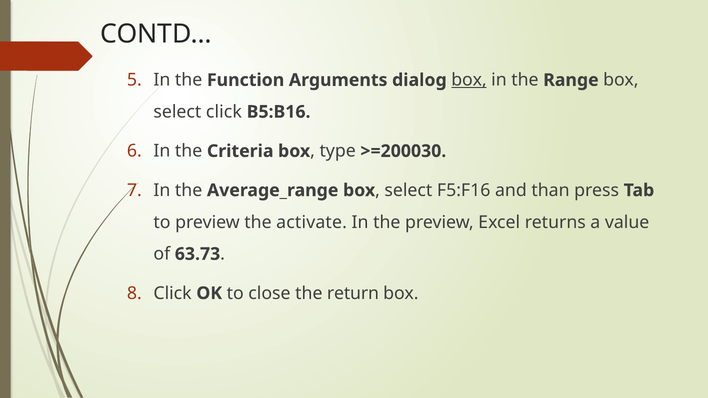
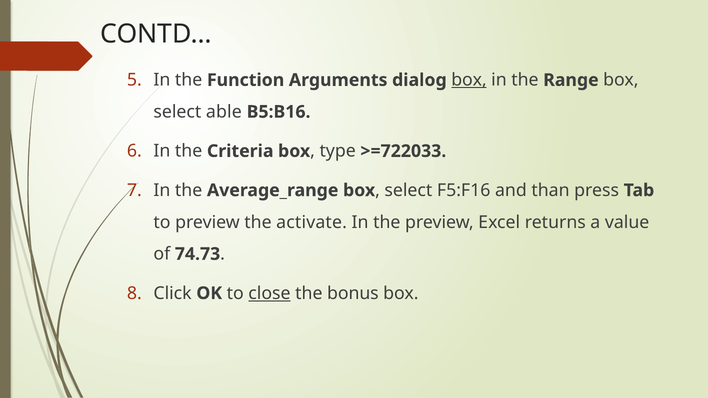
select click: click -> able (224, 112)
>=200030: >=200030 -> >=722033 (403, 151)
63.73: 63.73 -> 74.73 (198, 254)
close underline: none -> present (269, 293)
return: return -> bonus (353, 293)
